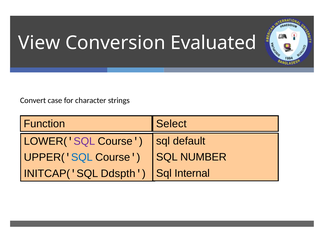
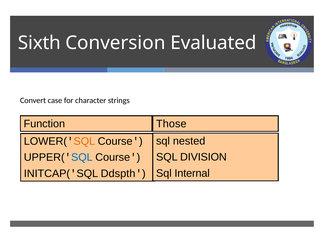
View: View -> Sixth (39, 43)
Select: Select -> Those (171, 124)
default: default -> nested (189, 141)
SQL colour: purple -> orange (84, 141)
NUMBER: NUMBER -> DIVISION (203, 157)
